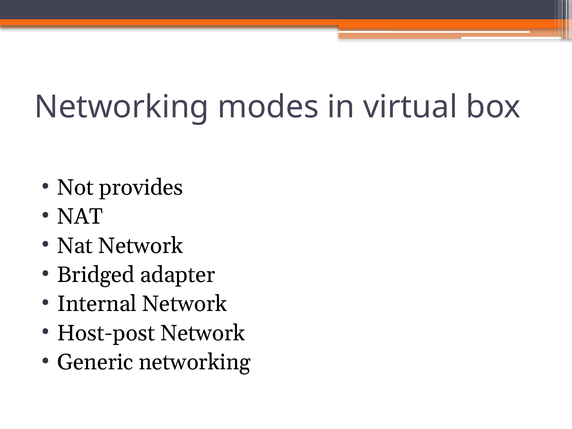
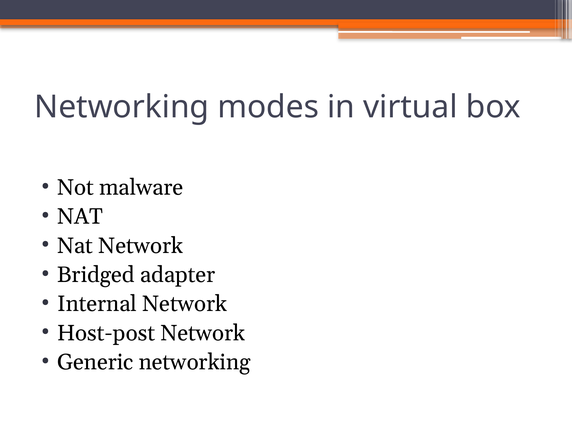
provides: provides -> malware (141, 188)
